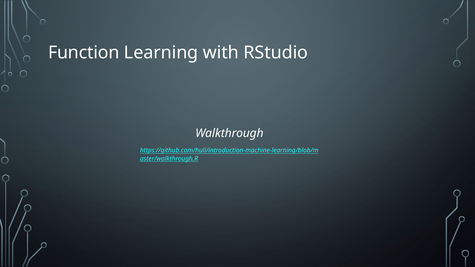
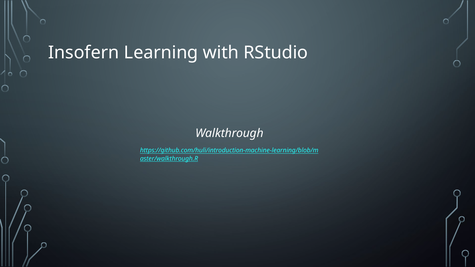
Function: Function -> Insofern (84, 53)
